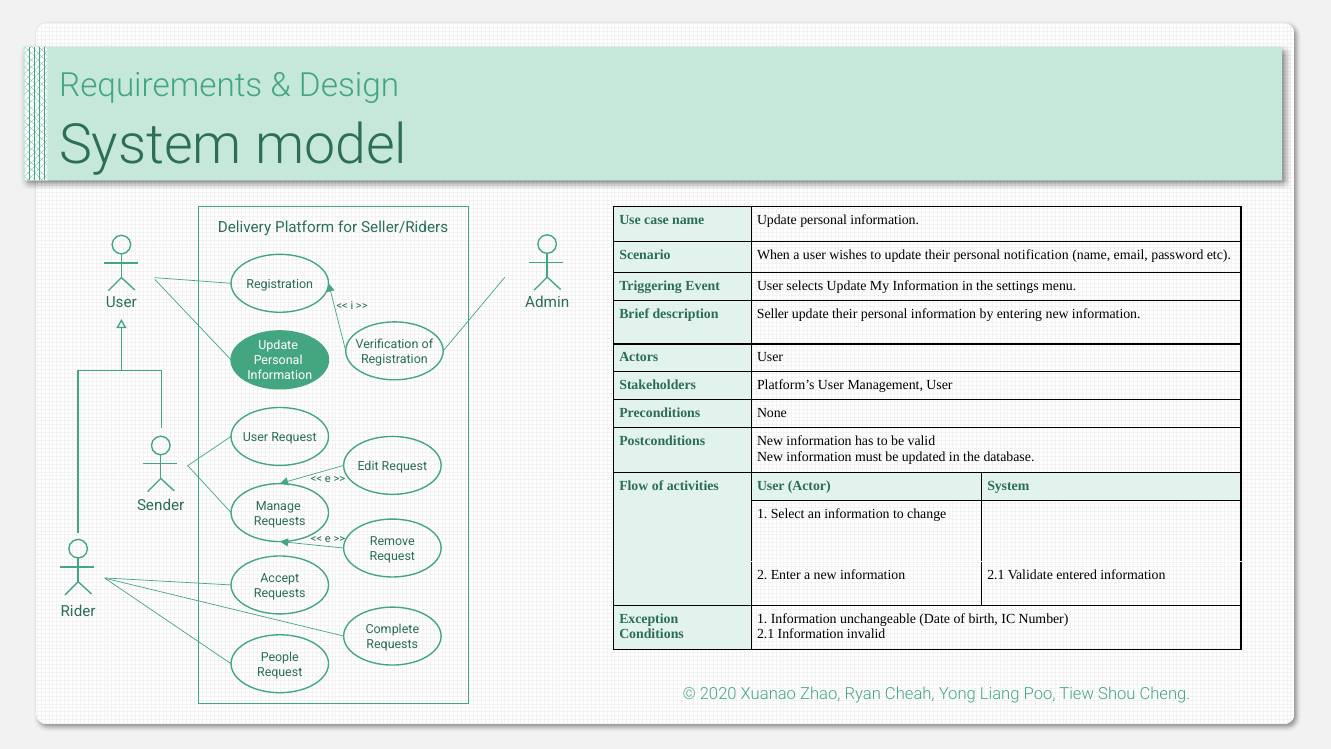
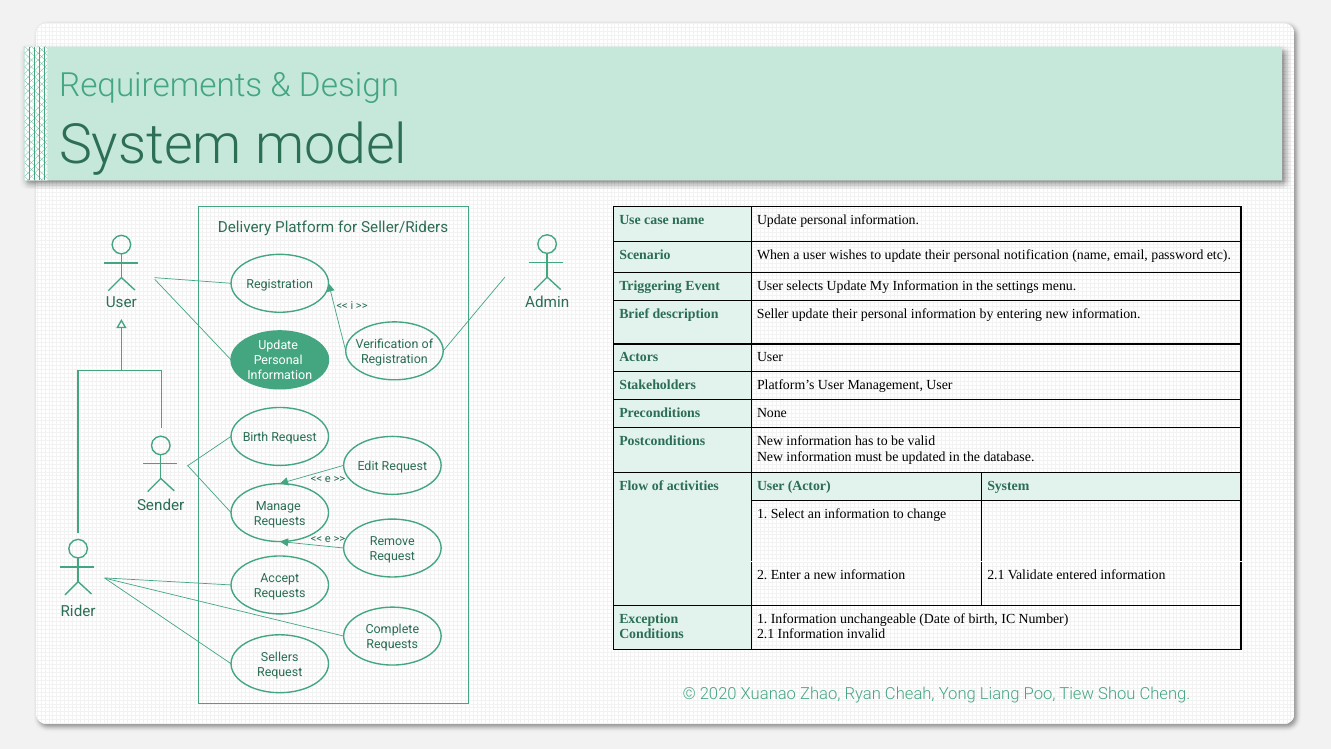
User: User -> Birth (256, 437)
People: People -> Sellers (280, 657)
